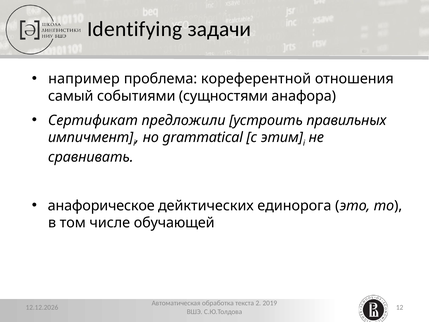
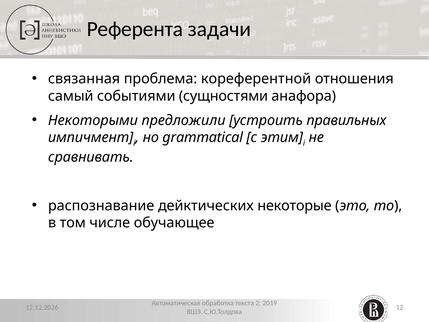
Identifying: Identifying -> Референта (135, 29)
например: например -> связанная (84, 79)
Сертификат: Сертификат -> Некоторыми (93, 120)
анафорическое: анафорическое -> распознавание (101, 206)
единорога: единорога -> некоторые (294, 206)
обучающей: обучающей -> обучающее (174, 223)
